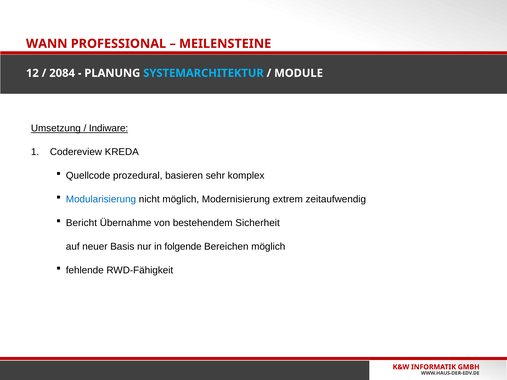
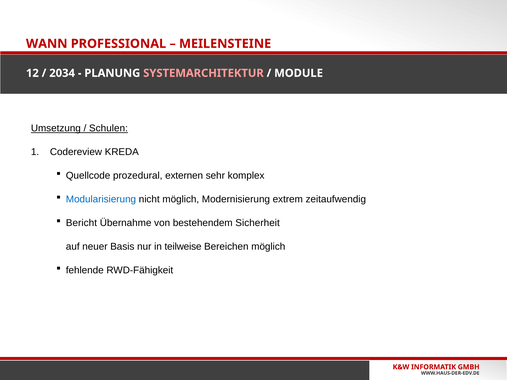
2084: 2084 -> 2034 (62, 73)
SYSTEMARCHITEKTUR colour: light blue -> pink (203, 73)
Indiware: Indiware -> Schulen (108, 128)
basieren: basieren -> externen (184, 176)
folgende: folgende -> teilweise (183, 247)
